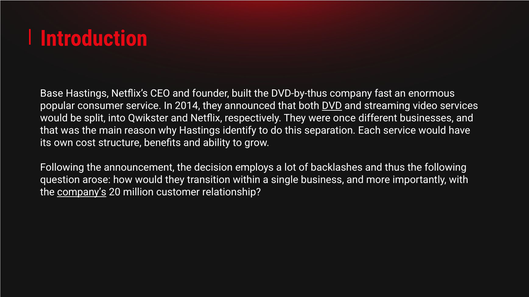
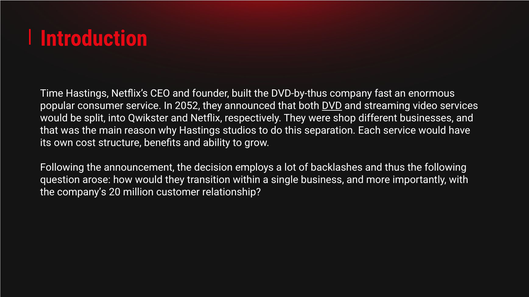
Base: Base -> Time (52, 94)
2014: 2014 -> 2052 (188, 106)
once: once -> shop (344, 118)
identify: identify -> studios (240, 131)
company’s underline: present -> none (82, 193)
